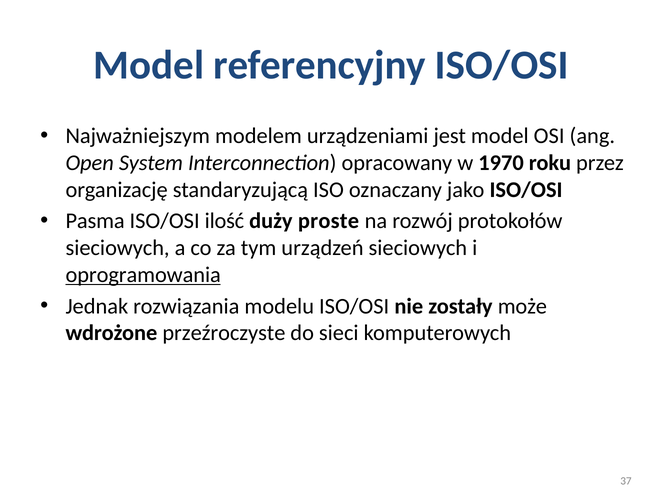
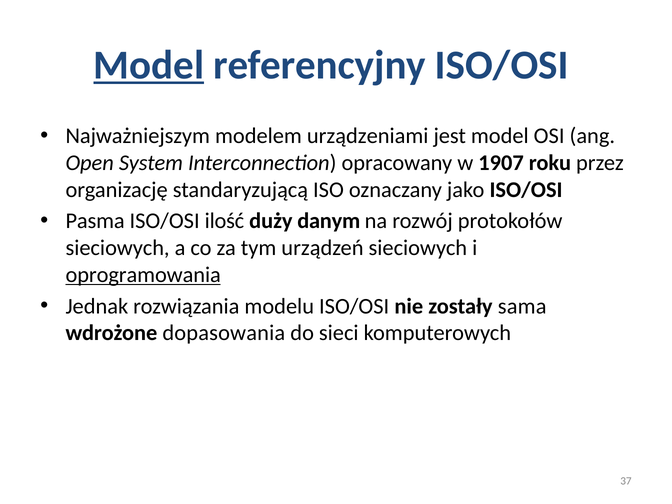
Model underline: none -> present (149, 65)
1970: 1970 -> 1907 (501, 163)
proste: proste -> danym (329, 221)
może: może -> sama (522, 306)
przeźroczyste: przeźroczyste -> dopasowania (224, 333)
